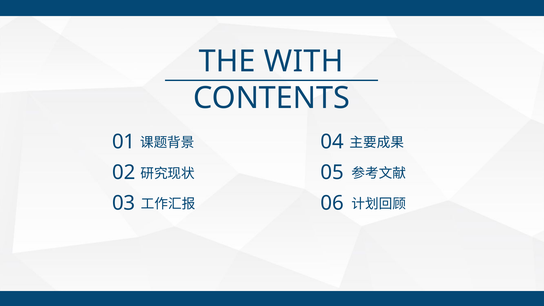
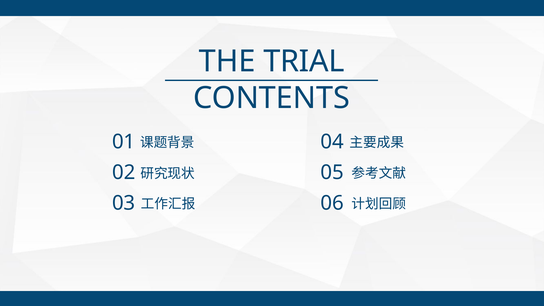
WITH: WITH -> TRIAL (304, 61)
